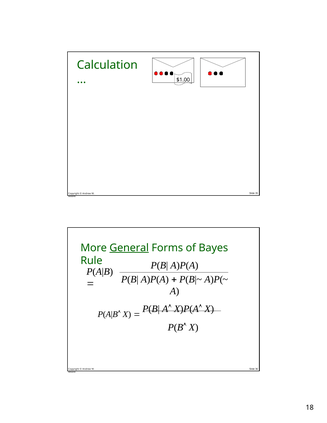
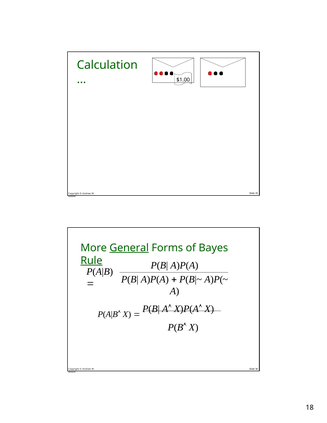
Rule underline: none -> present (91, 261)
